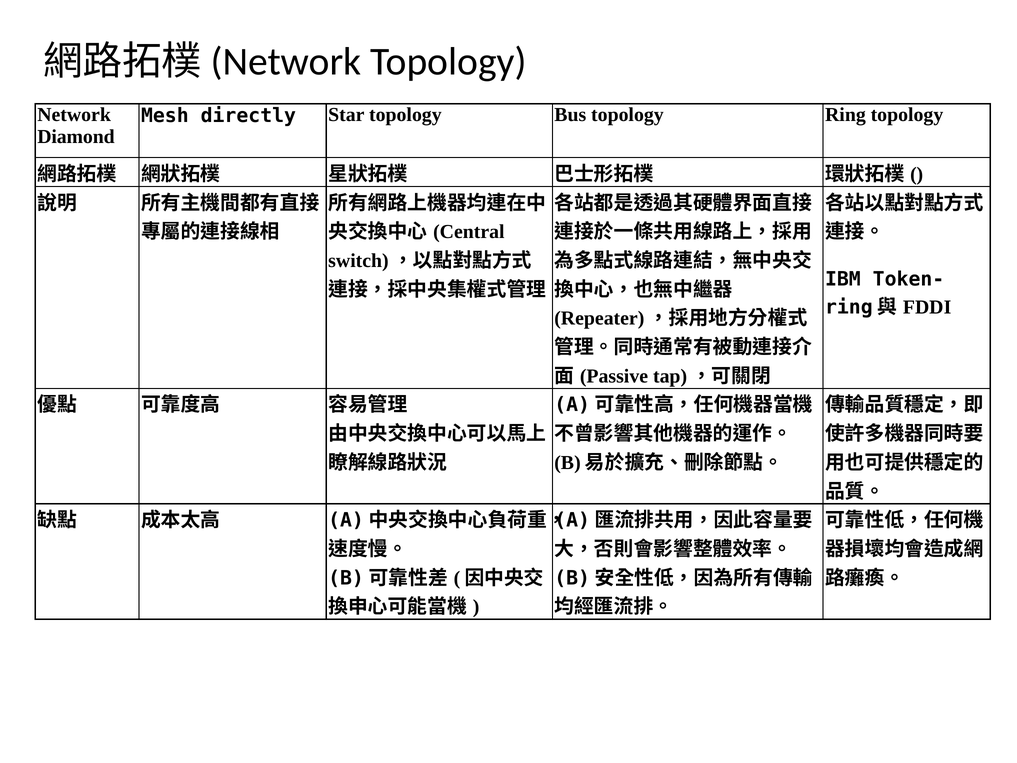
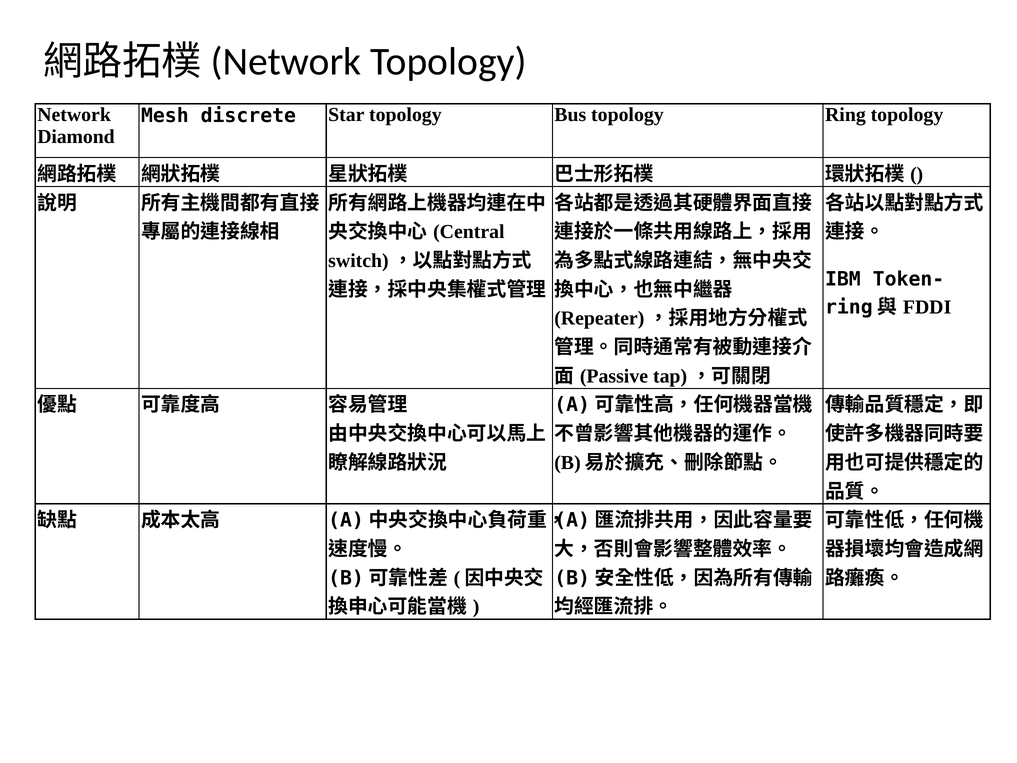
directly: directly -> discrete (248, 116)
